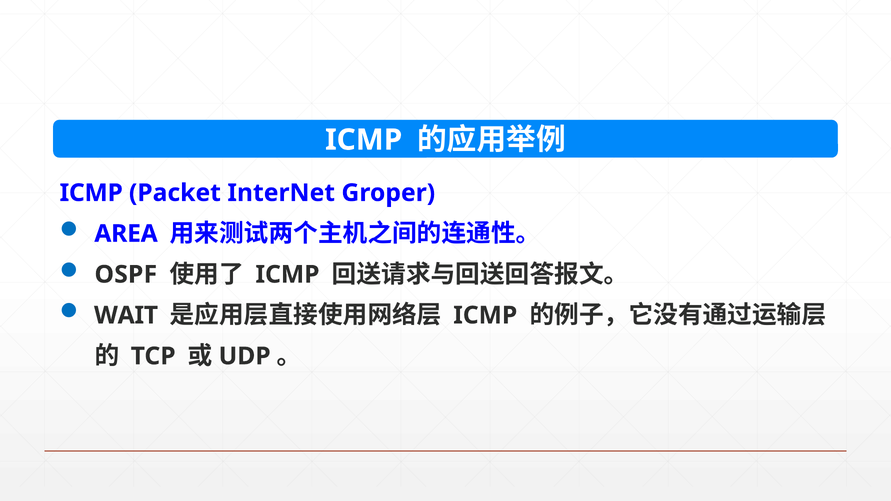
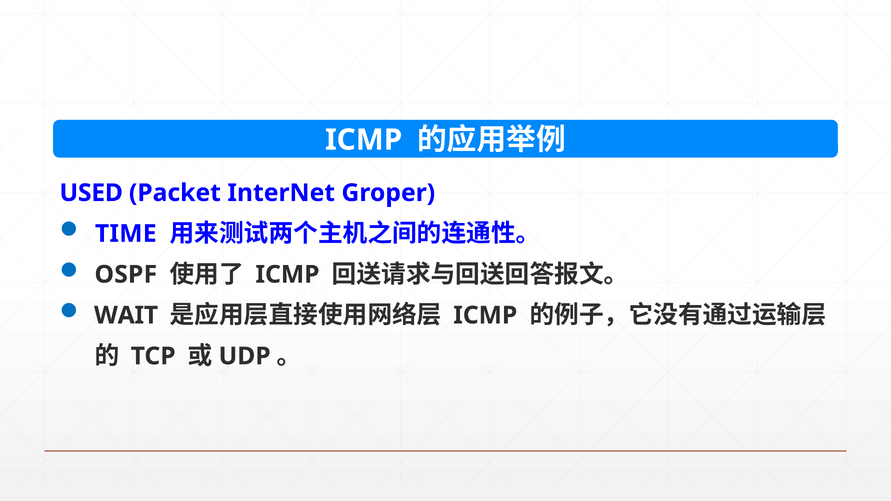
ICMP: ICMP -> USED (91, 193)
AREA: AREA -> TIME (126, 234)
